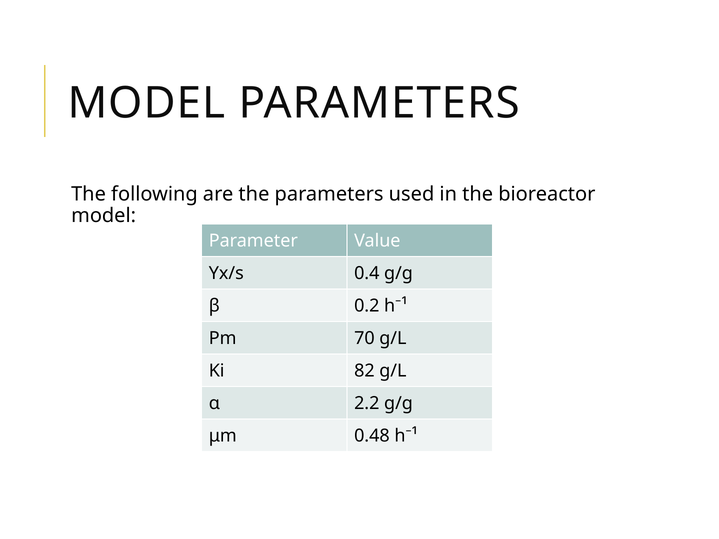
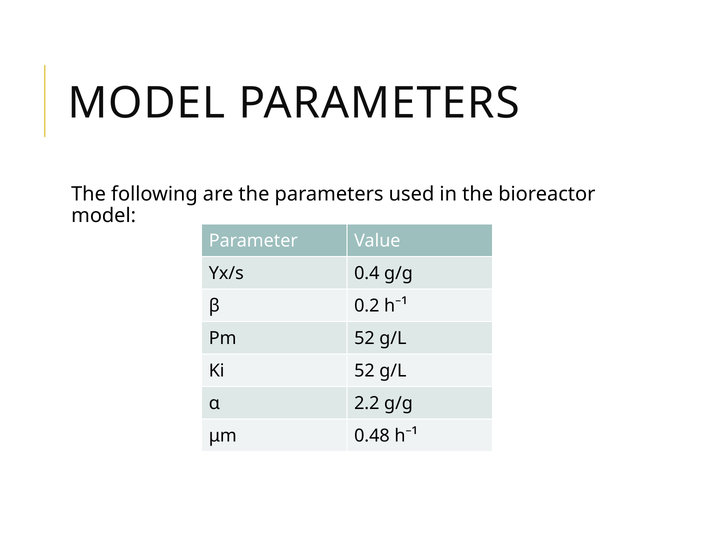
Pm 70: 70 -> 52 (364, 338)
Ki 82: 82 -> 52 (364, 371)
